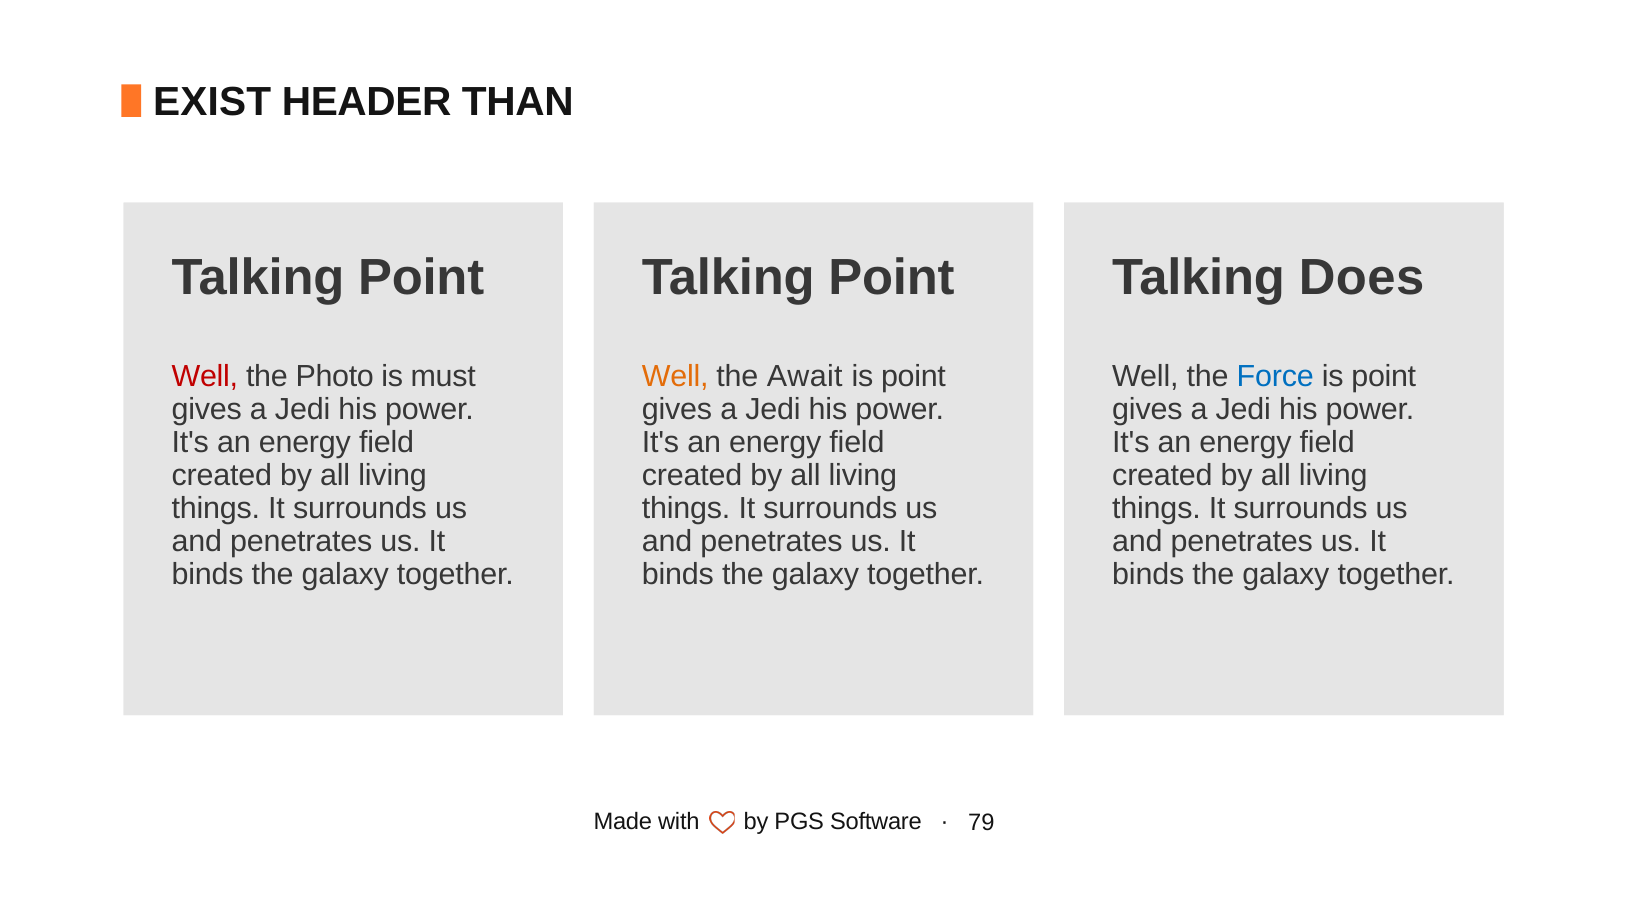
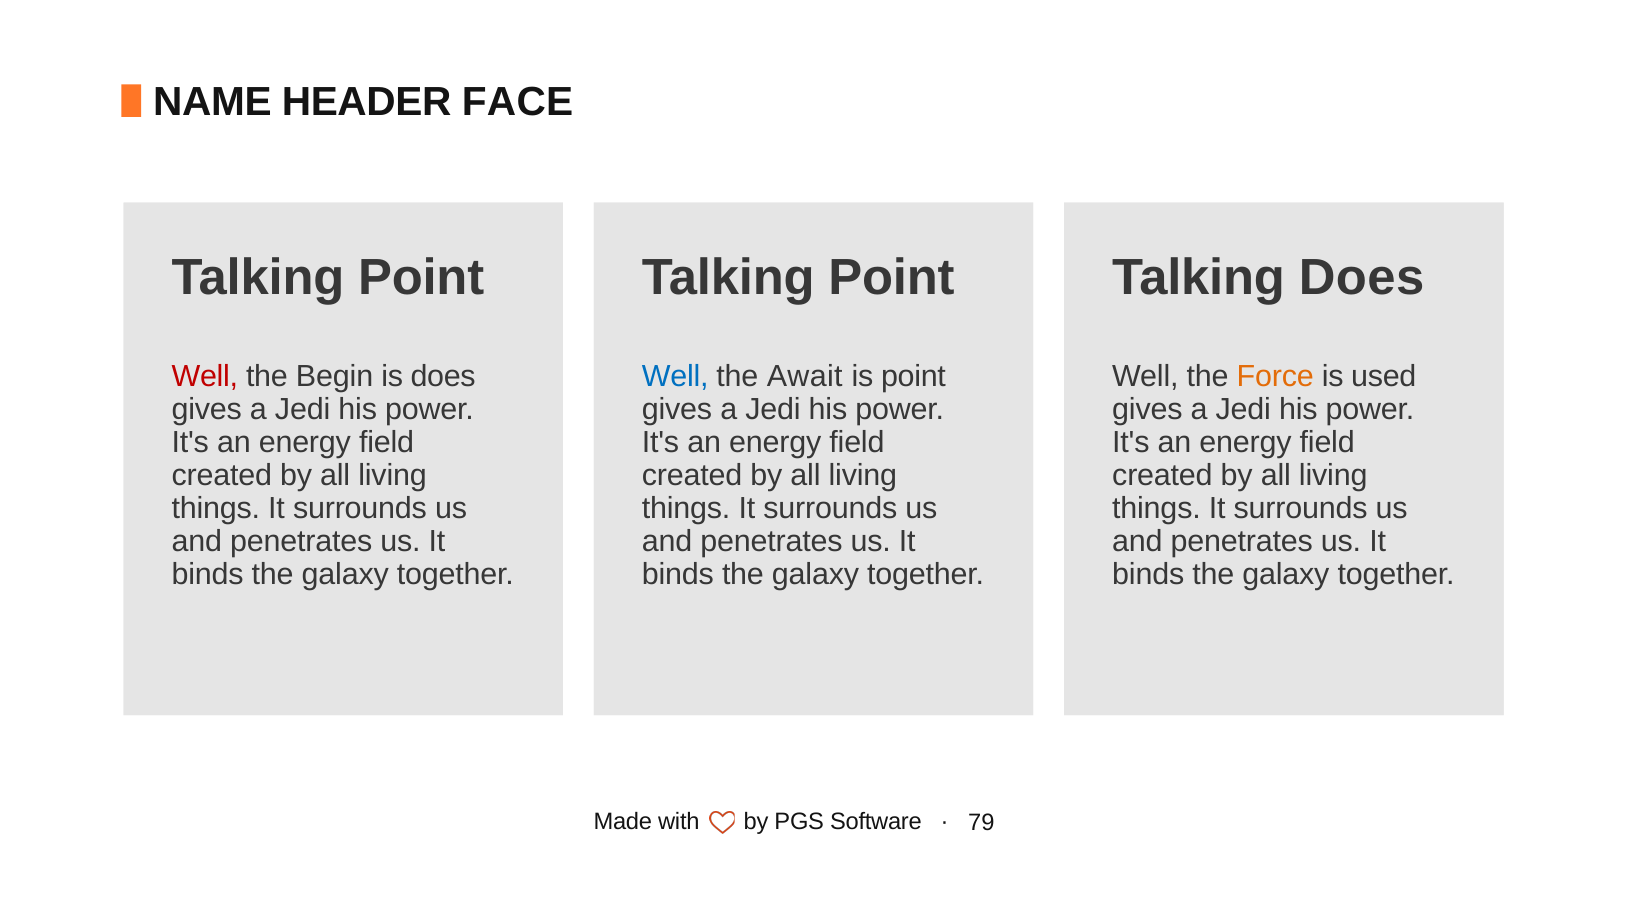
EXIST: EXIST -> NAME (212, 103)
THAN: THAN -> FACE (518, 103)
Photo: Photo -> Begin (335, 377)
is must: must -> does (443, 377)
Well colour: orange -> blue (675, 377)
Force colour: blue -> orange (1275, 377)
point: point -> used (1384, 377)
